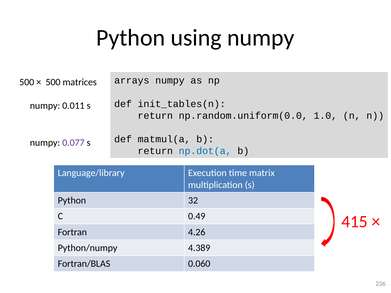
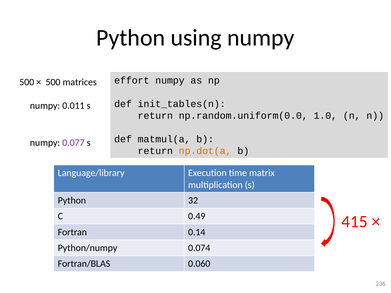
arrays: arrays -> effort (132, 81)
np.dot(a colour: blue -> orange (205, 151)
4.26: 4.26 -> 0.14 (197, 232)
4.389: 4.389 -> 0.074 (199, 248)
